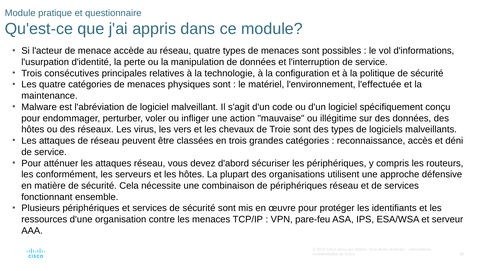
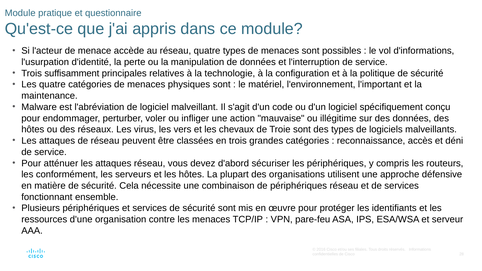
consécutives: consécutives -> suffisamment (72, 73)
l'effectuée: l'effectuée -> l'important (380, 85)
